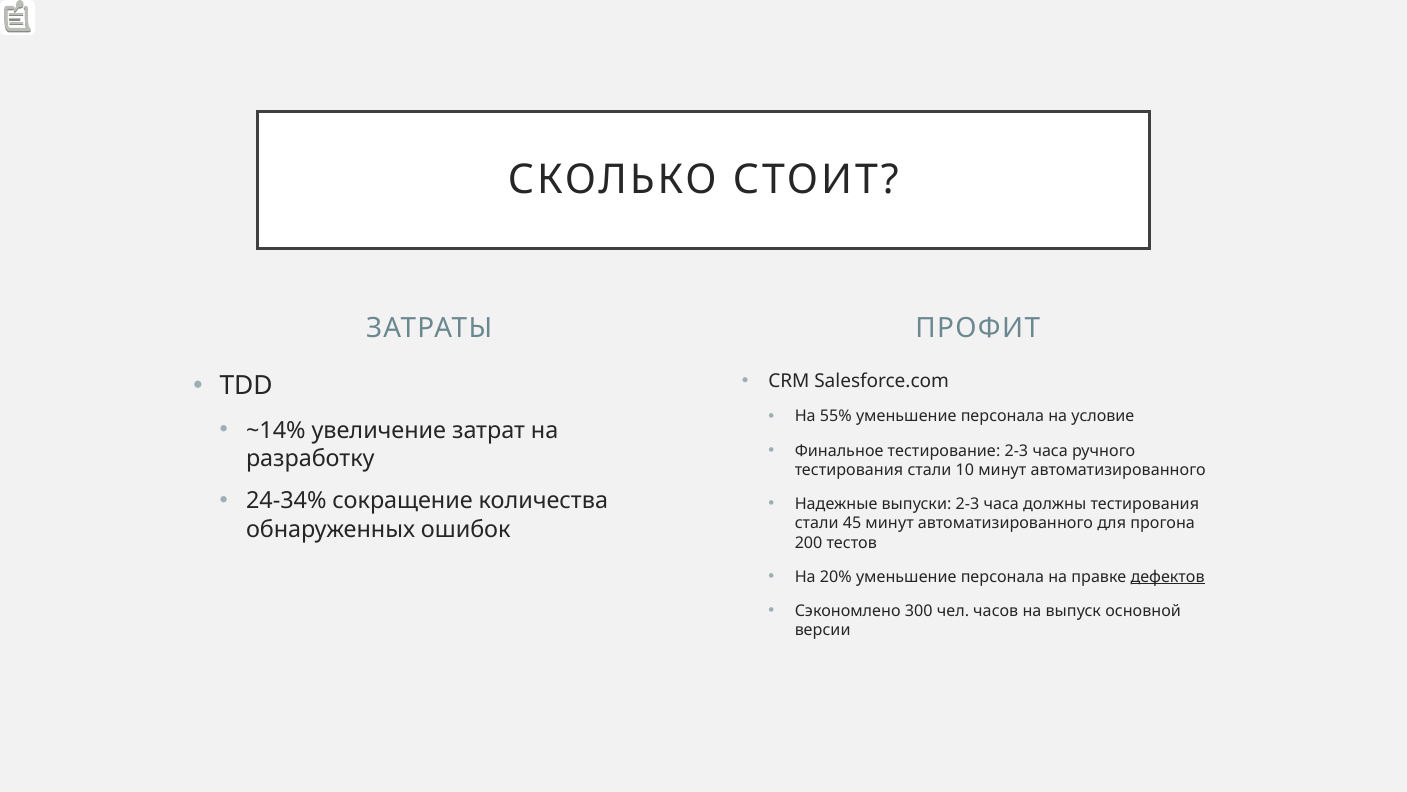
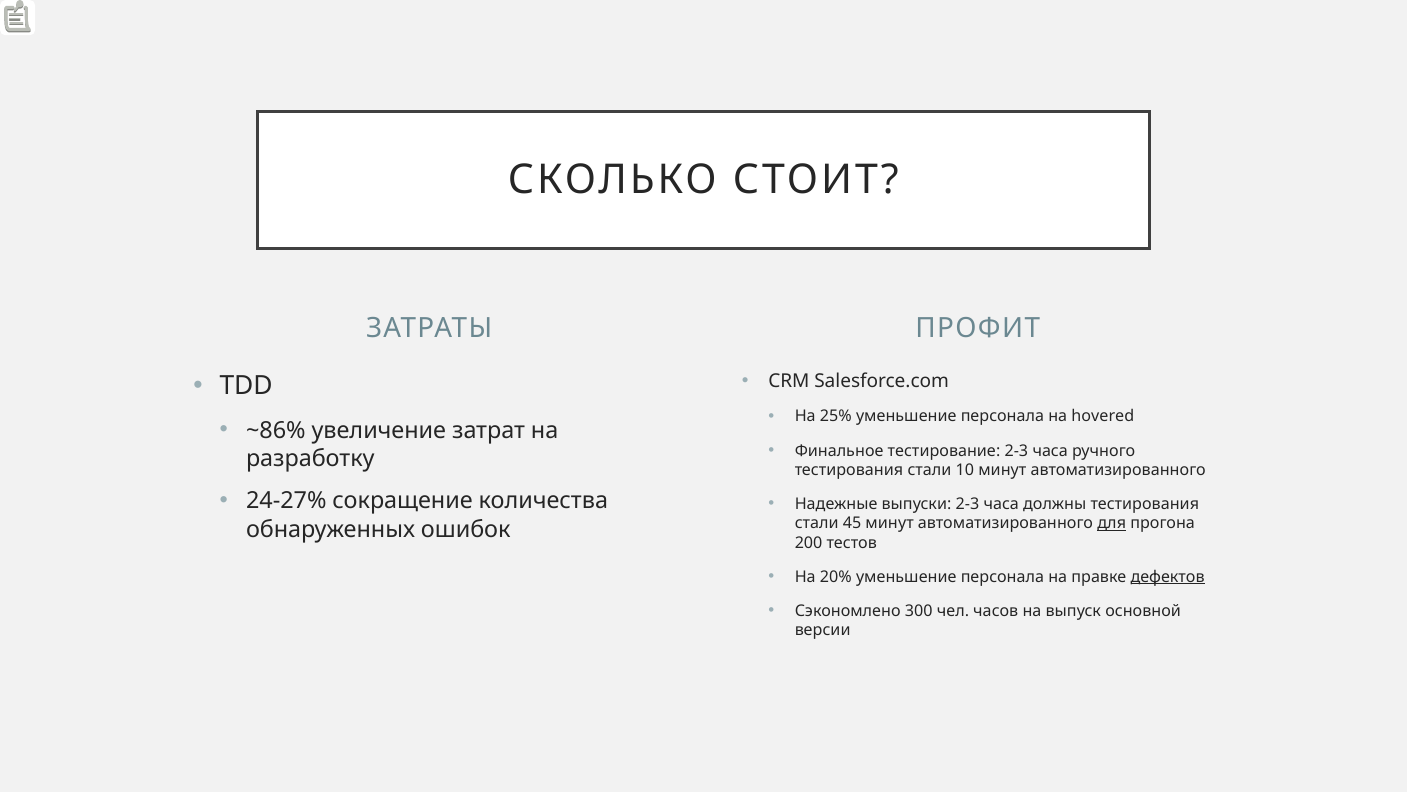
55%: 55% -> 25% (836, 416)
условие: условие -> hovered (1103, 416)
~14%: ~14% -> ~86% (276, 430)
24-34%: 24-34% -> 24-27% (286, 501)
для underline: none -> present (1112, 523)
